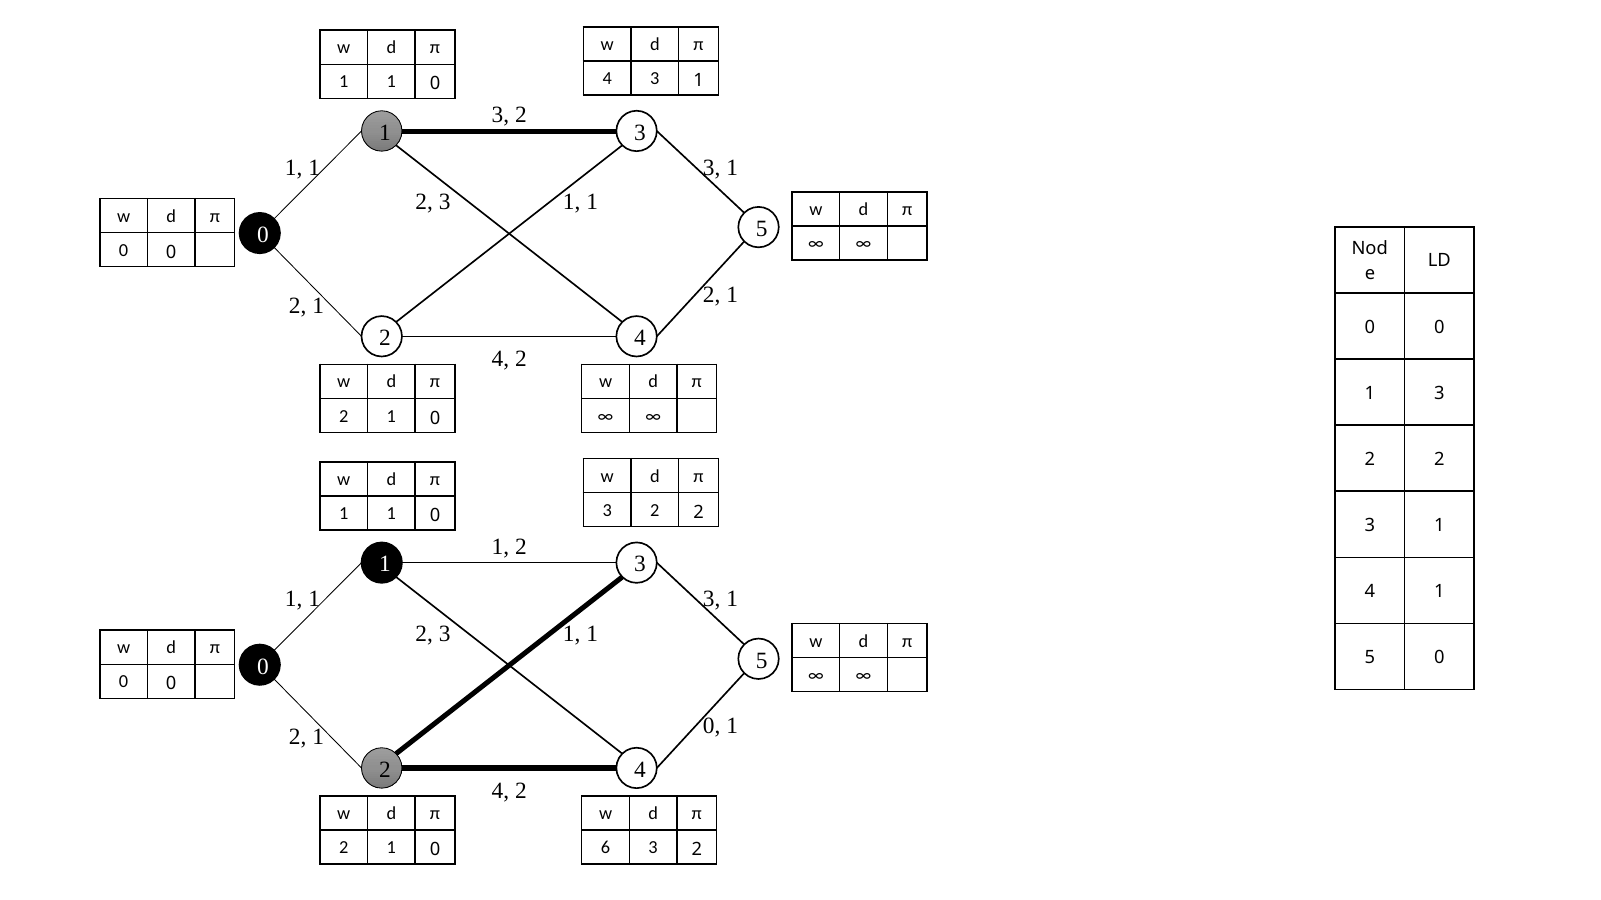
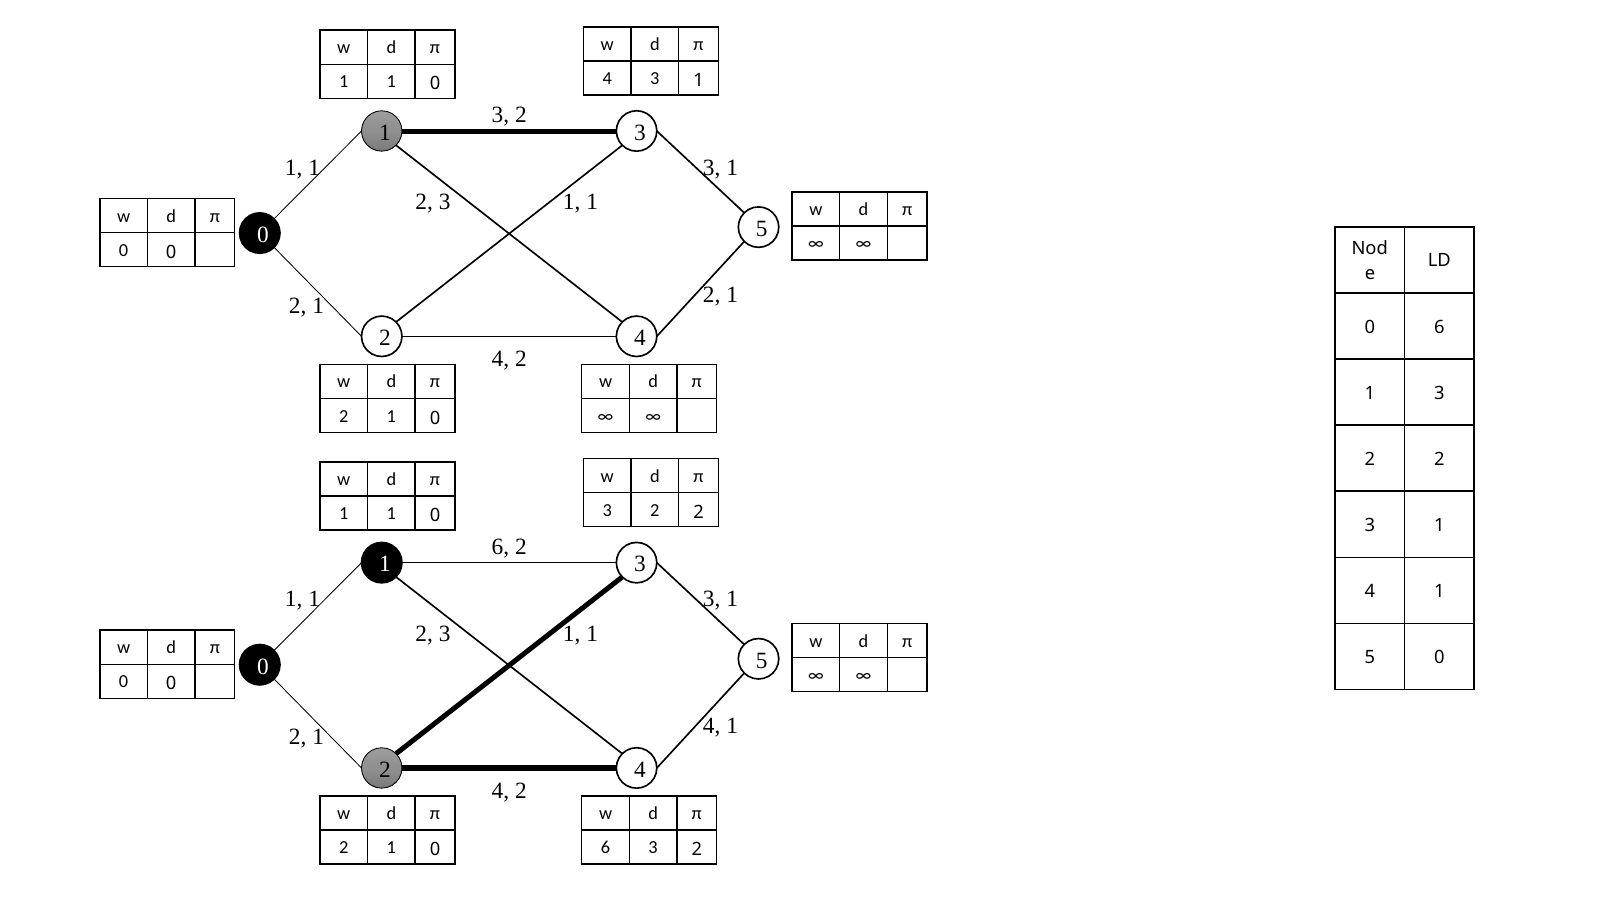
0: 0 -> 6 (1439, 327)
1: 1 -> 6 (500, 547)
0: 0 -> 4 (712, 727)
